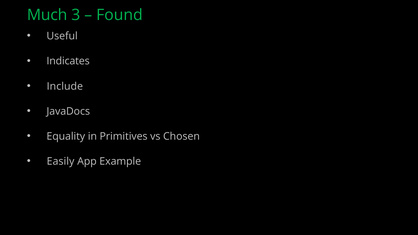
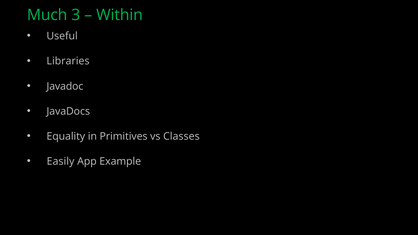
Found: Found -> Within (120, 15)
Indicates: Indicates -> Libraries (68, 61)
Include: Include -> Javadoc (65, 86)
Chosen: Chosen -> Classes (181, 136)
